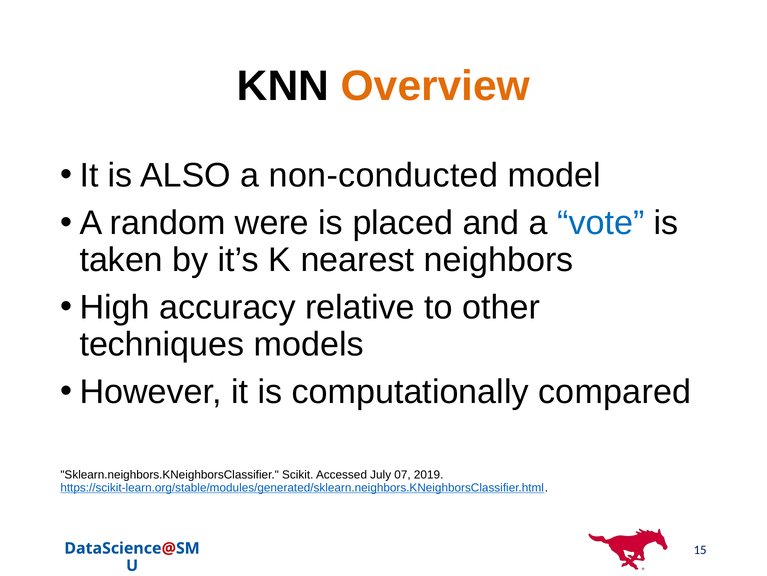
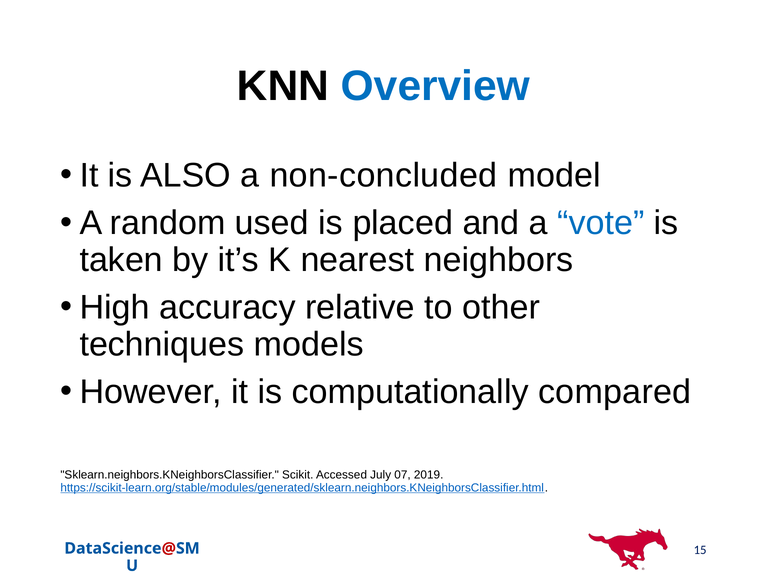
Overview colour: orange -> blue (435, 86)
non-conducted: non-conducted -> non-concluded (383, 175)
were: were -> used (272, 223)
